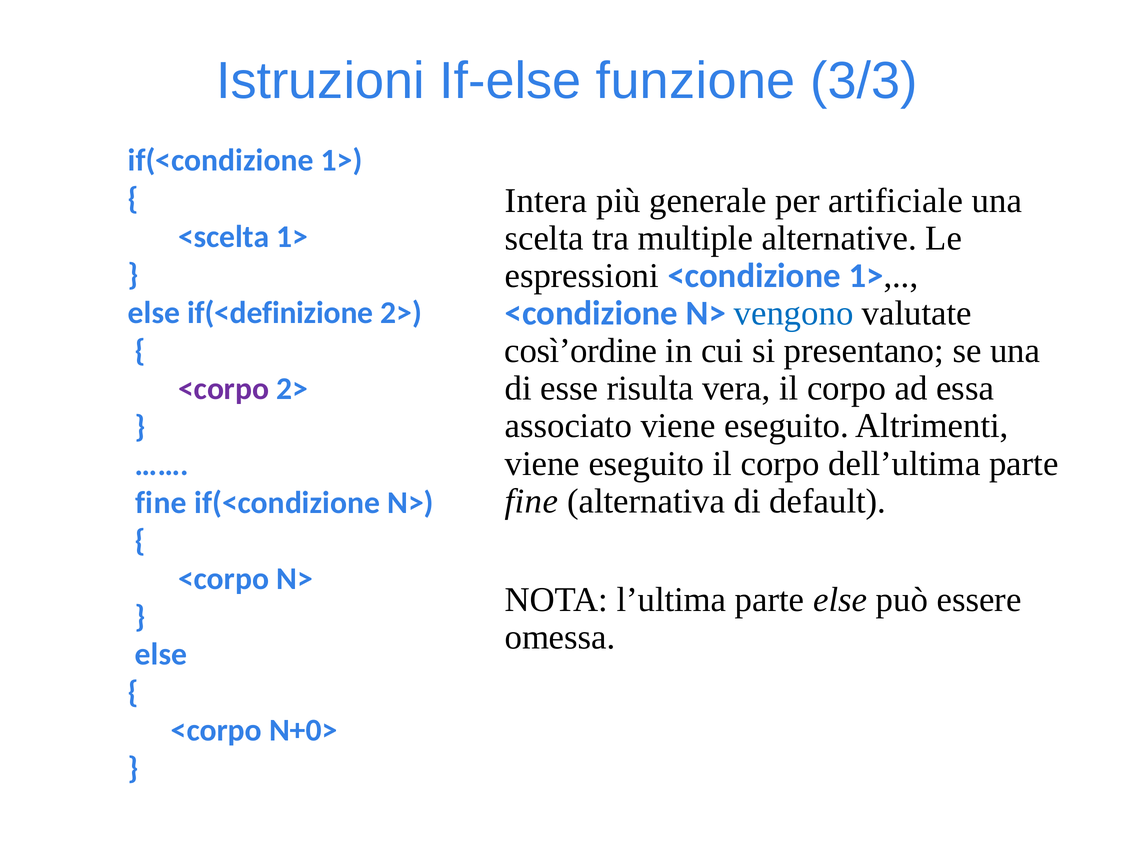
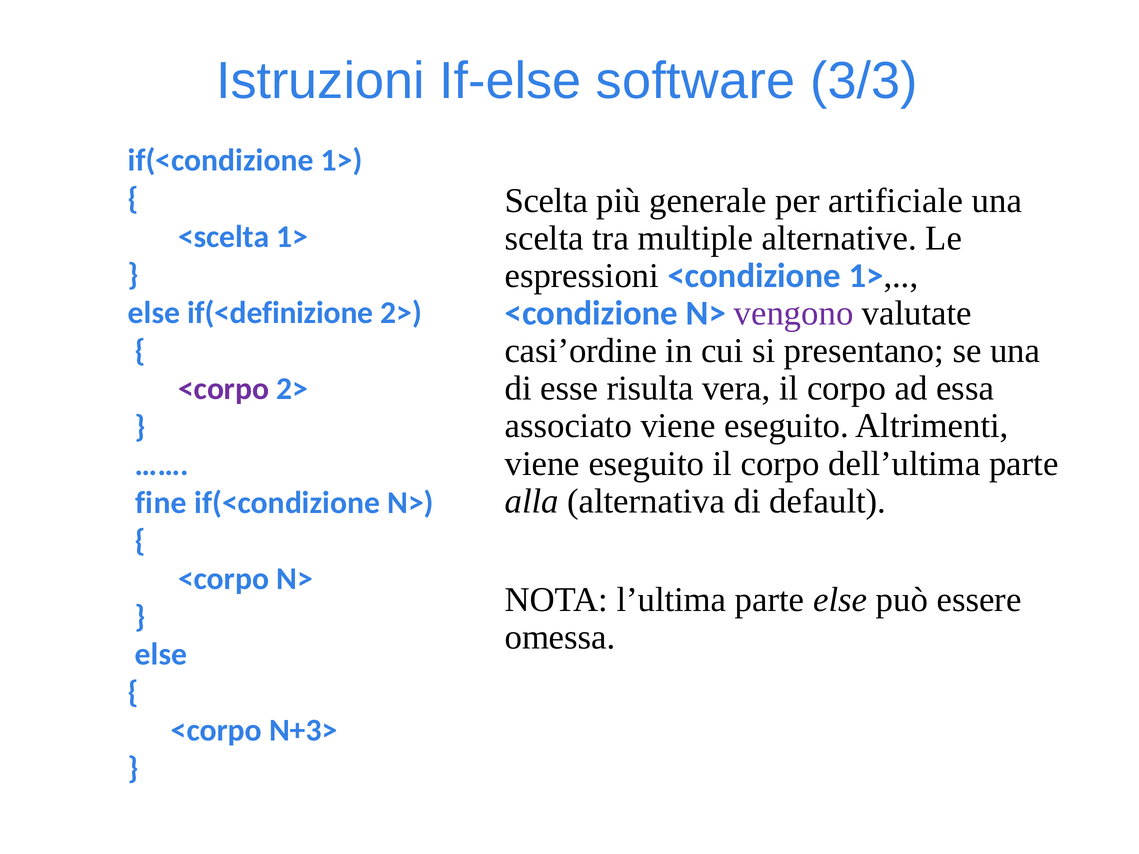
funzione: funzione -> software (696, 81)
Intera: Intera -> Scelta (546, 201)
vengono colour: blue -> purple (794, 313)
così’ordine: così’ordine -> casi’ordine (581, 351)
fine: fine -> alla (532, 501)
N+0>: N+0> -> N+3> (303, 731)
